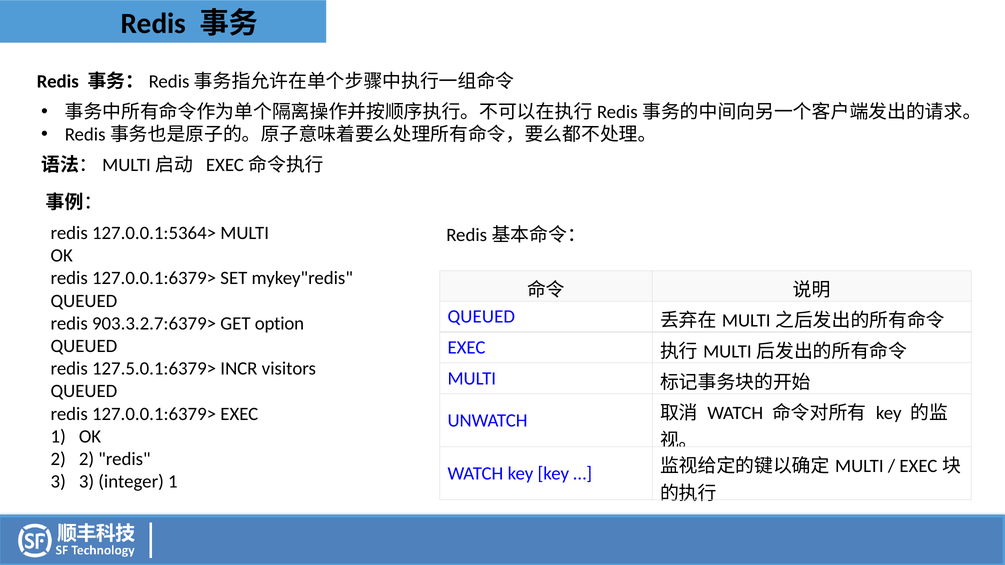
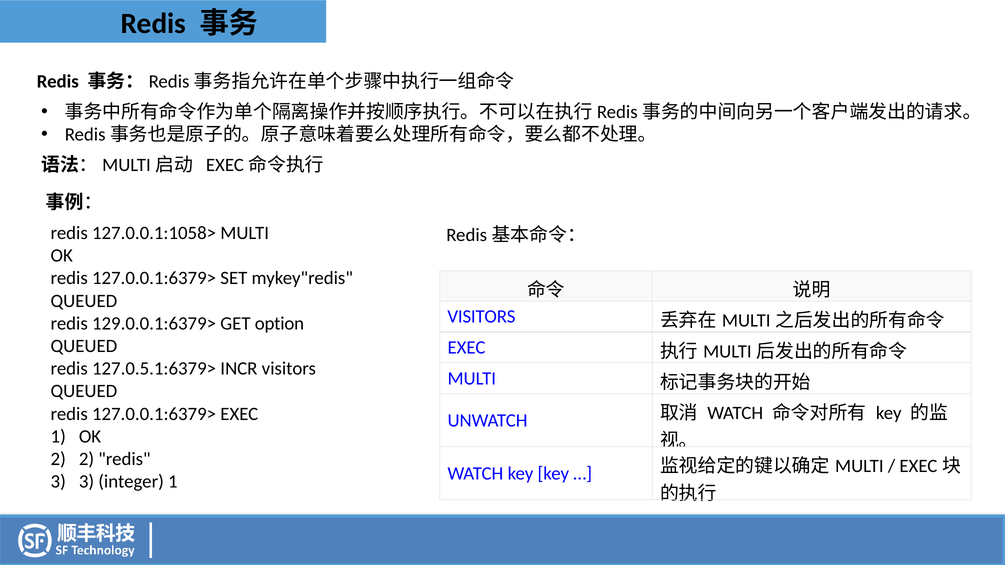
127.0.0.1:5364>: 127.0.0.1:5364> -> 127.0.0.1:1058> (154, 233)
QUEUED: QUEUED -> VISITORS (481, 317)
903.3.2.7:6379>: 903.3.2.7:6379> -> 129.0.0.1:6379> (154, 324)
127.5.0.1:6379>: 127.5.0.1:6379> -> 127.0.5.1:6379> (154, 369)
